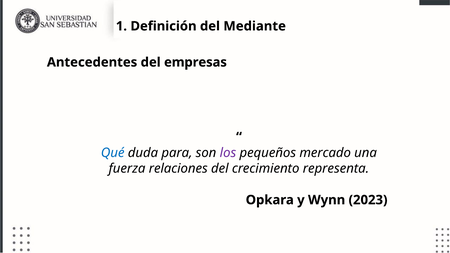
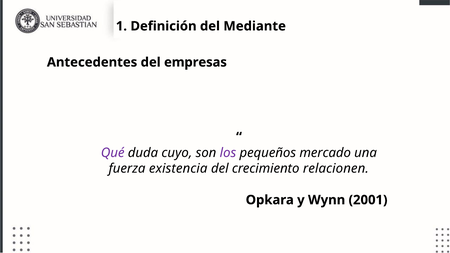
Qué colour: blue -> purple (113, 153)
para: para -> cuyo (177, 153)
relaciones: relaciones -> existencia (178, 169)
representa: representa -> relacionen (336, 169)
2023: 2023 -> 2001 (368, 200)
